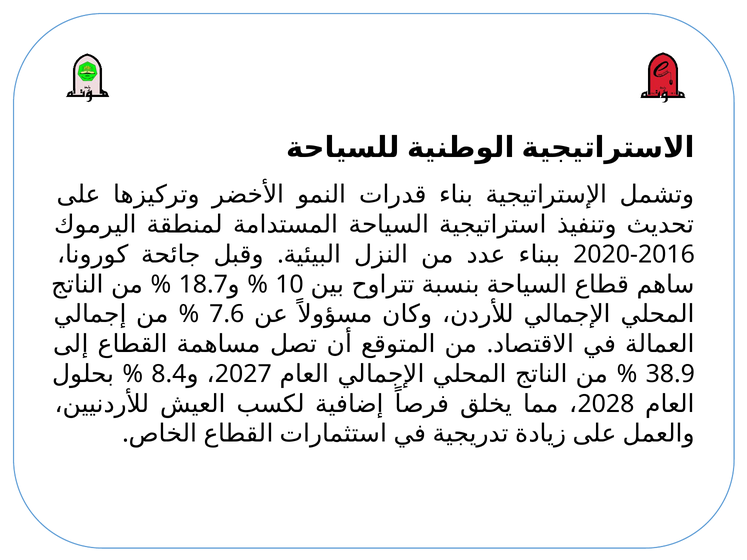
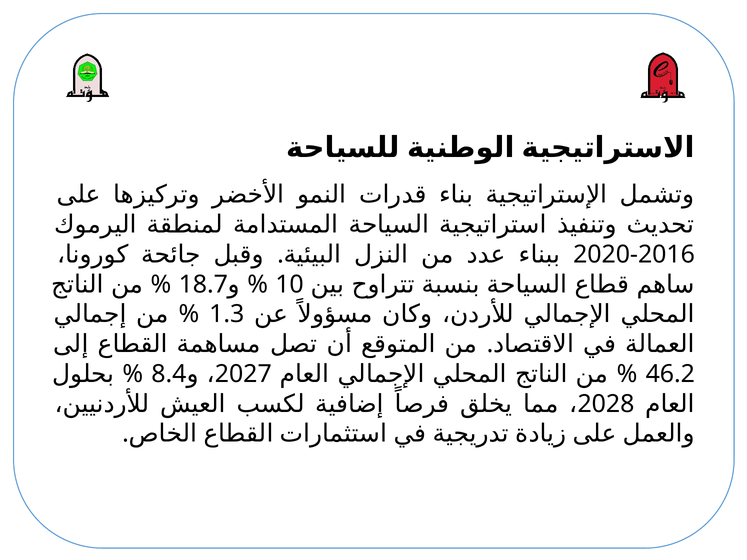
7.6: 7.6 -> 1.3 (227, 314)
38.9: 38.9 -> 46.2 (670, 374)
